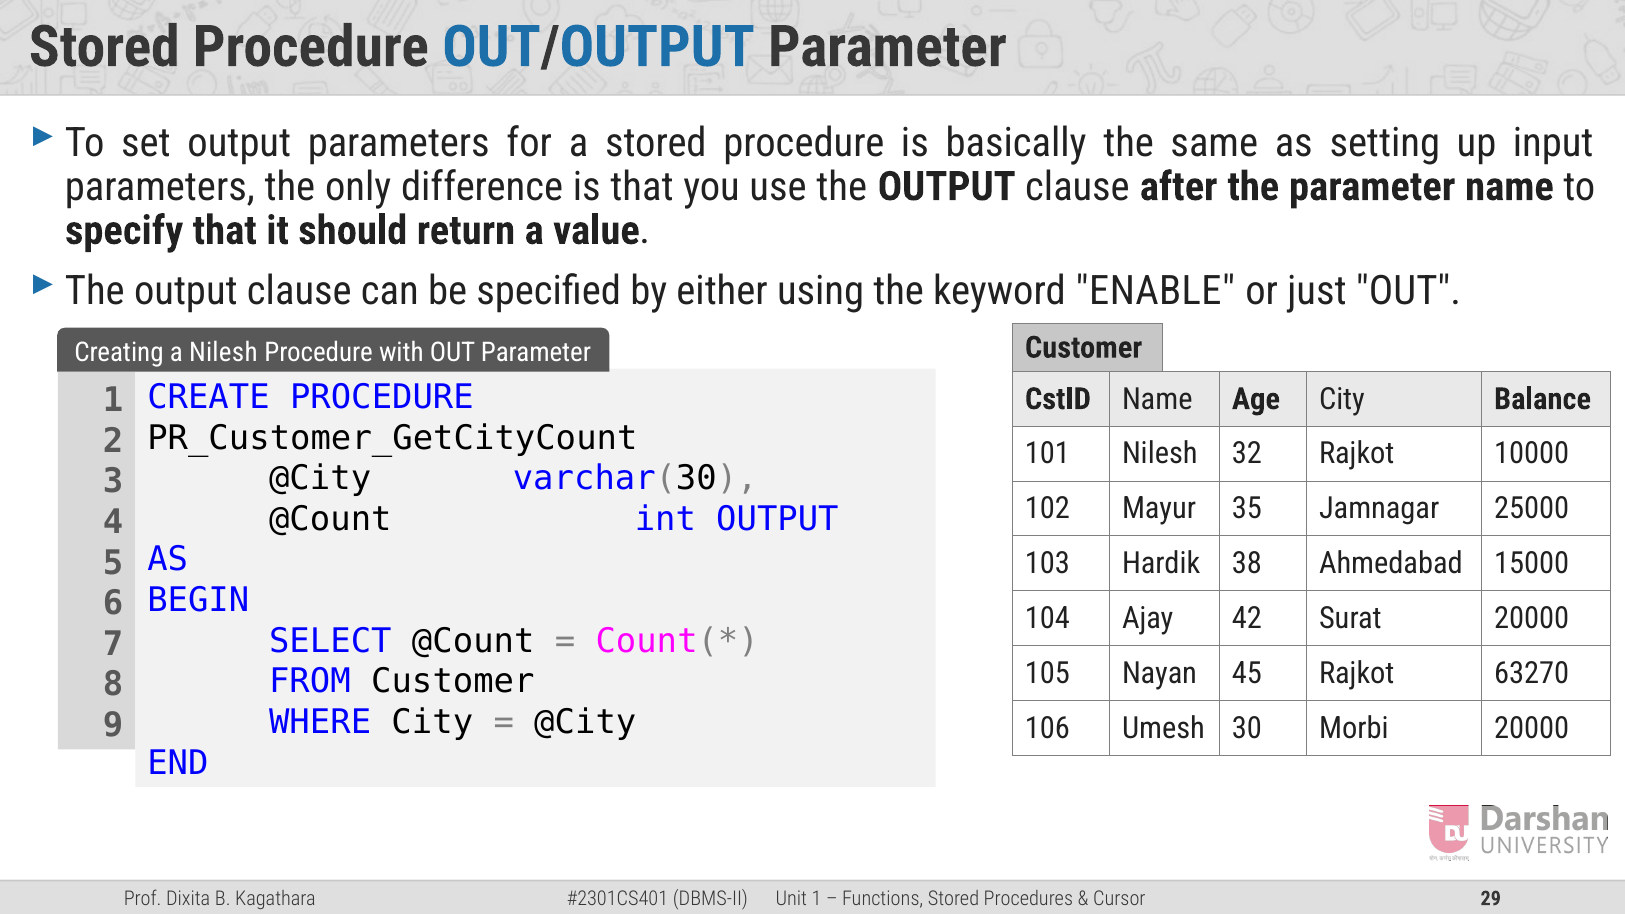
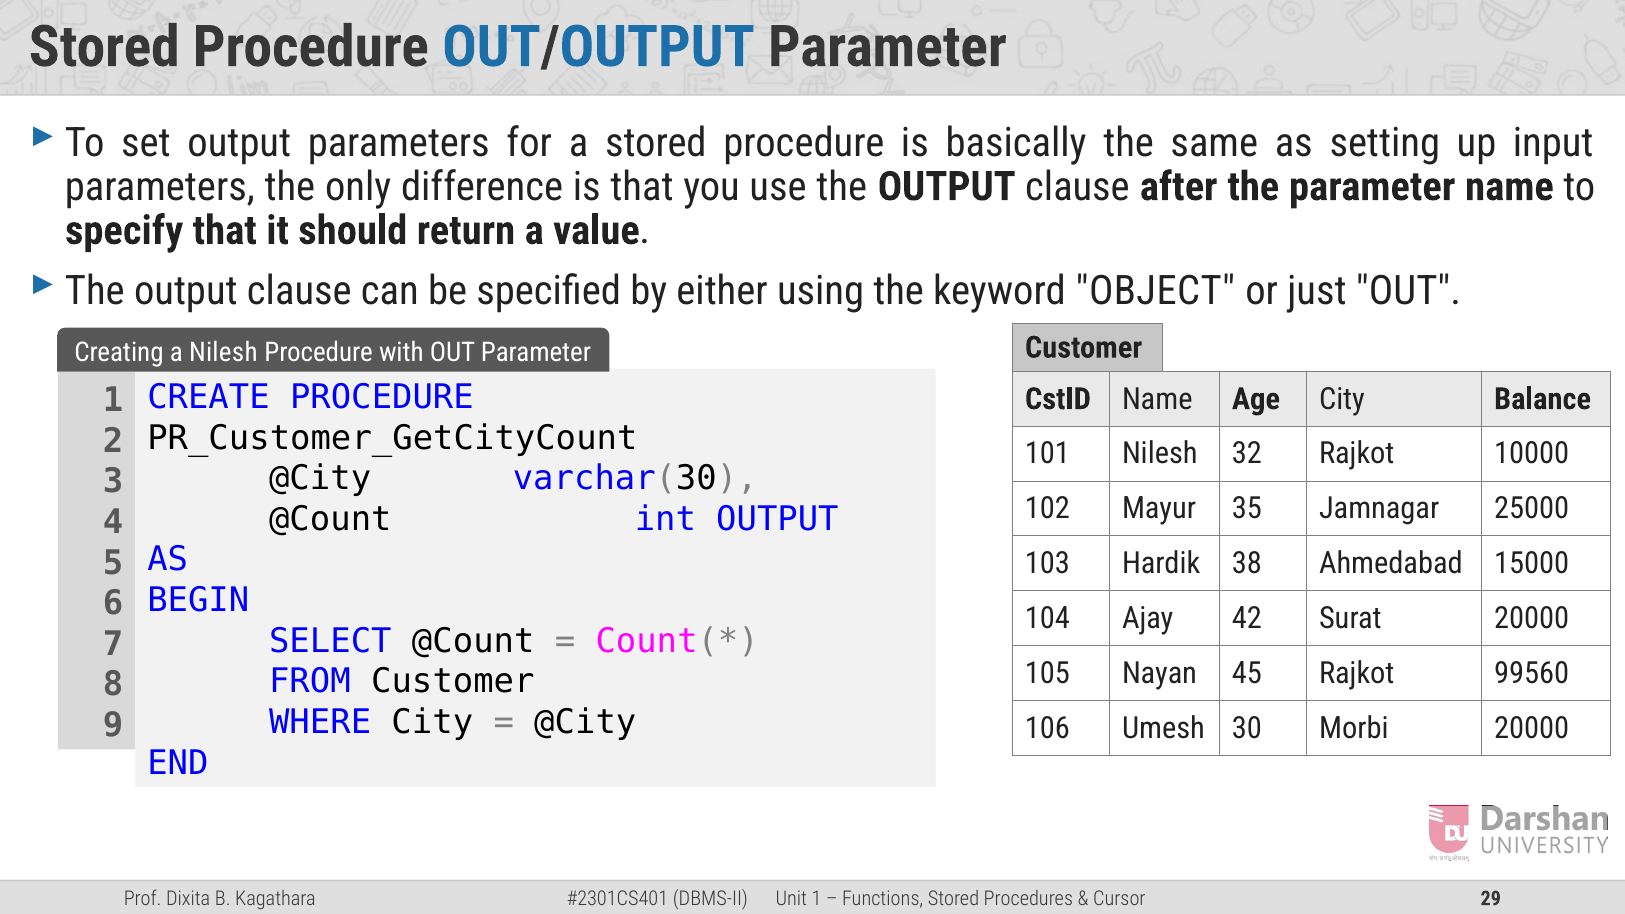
ENABLE: ENABLE -> OBJECT (1155, 291)
63270: 63270 -> 99560 (1532, 673)
